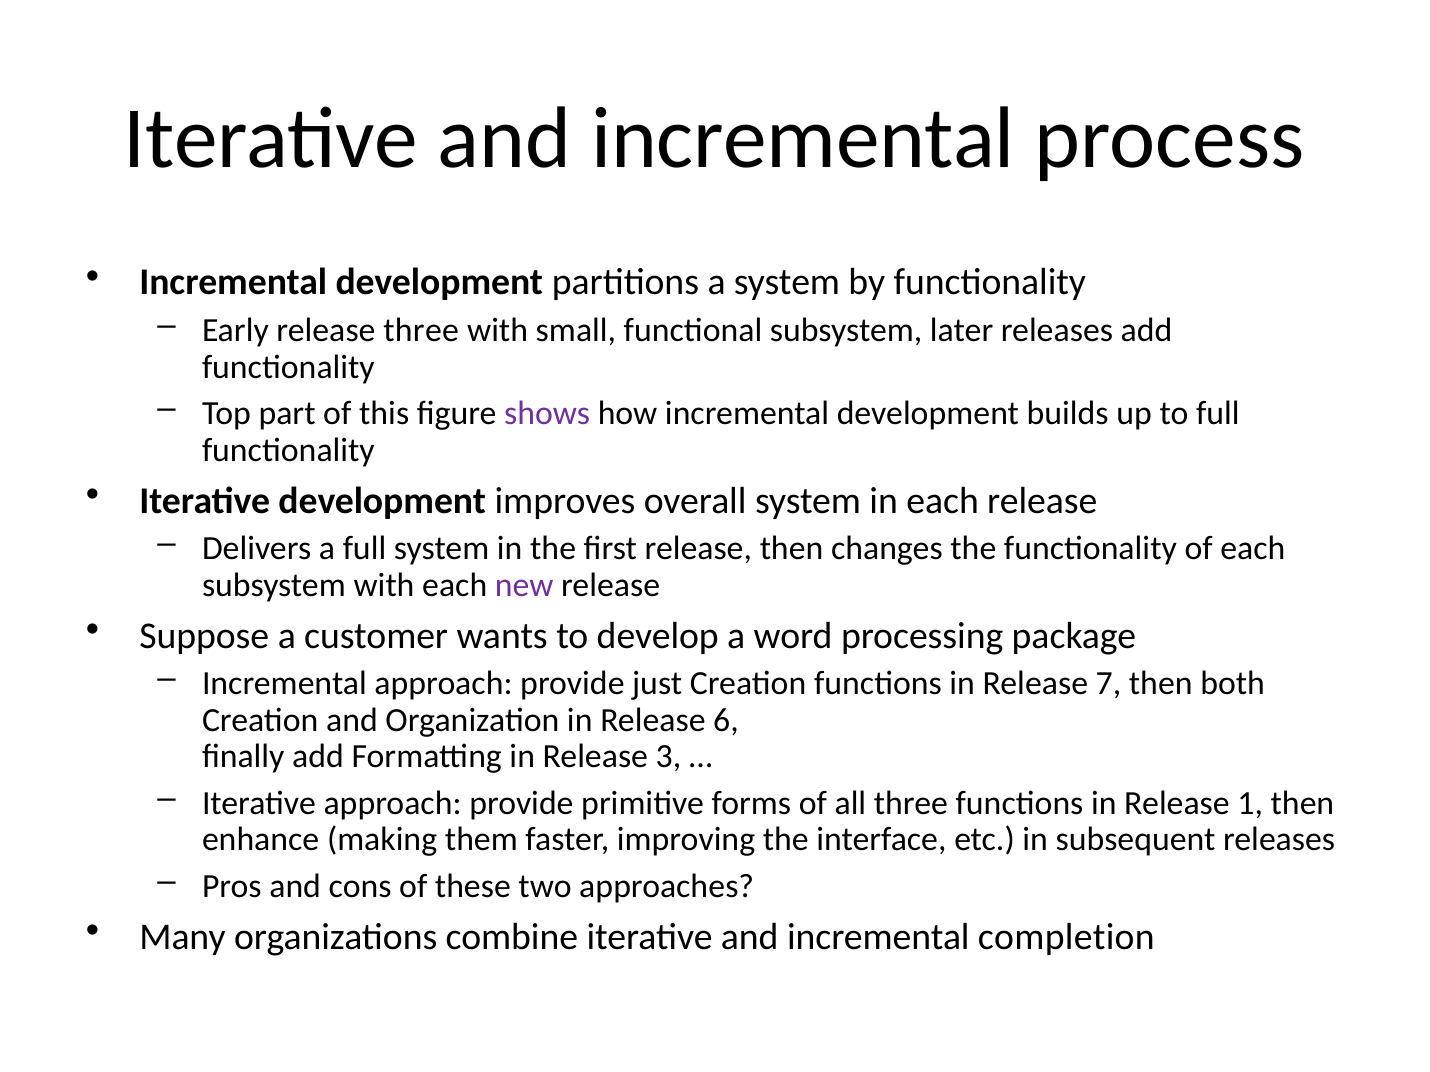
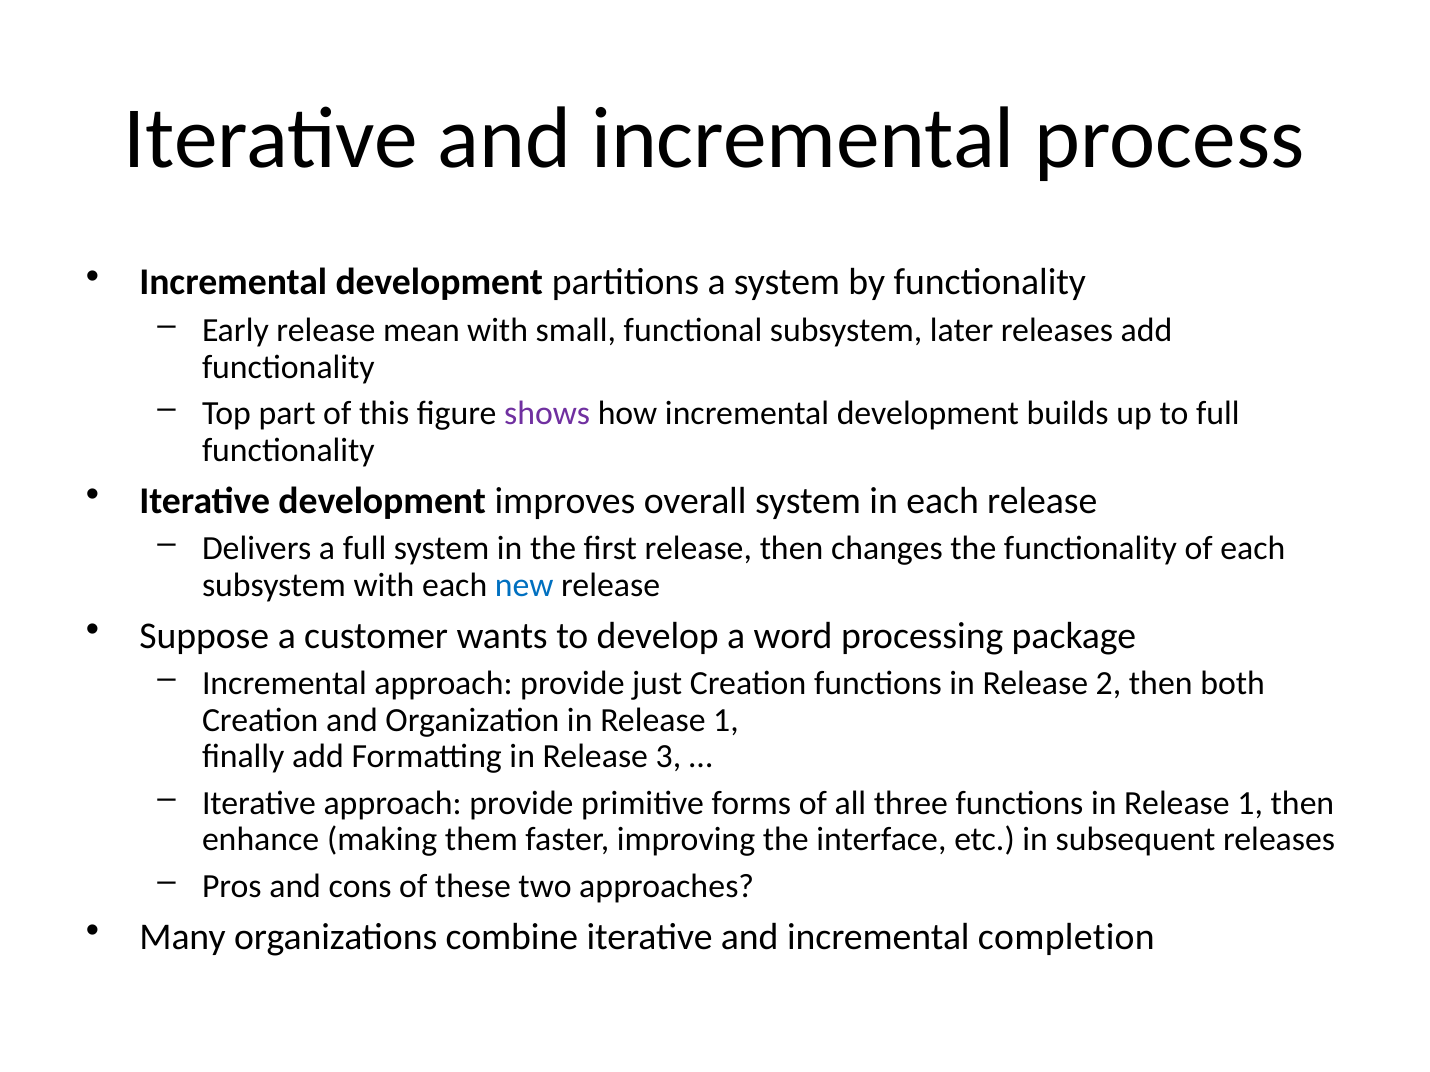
release three: three -> mean (421, 331)
new colour: purple -> blue (524, 585)
7: 7 -> 2 (1109, 684)
Organization in Release 6: 6 -> 1 (726, 721)
